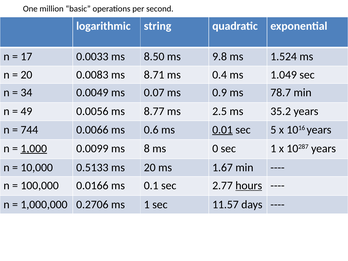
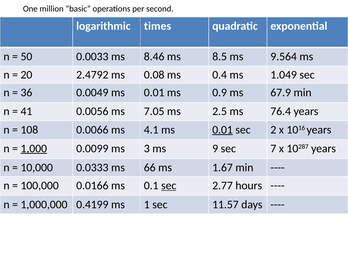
string: string -> times (158, 26)
17: 17 -> 50 (26, 56)
8.50: 8.50 -> 8.46 (154, 56)
9.8: 9.8 -> 8.5 (220, 56)
1.524: 1.524 -> 9.564 (284, 56)
0.0083: 0.0083 -> 2.4792 (92, 75)
8.71: 8.71 -> 0.08 (154, 75)
34: 34 -> 36 (26, 93)
0.0049 ms 0.07: 0.07 -> 0.01 (154, 93)
78.7: 78.7 -> 67.9 (281, 93)
49: 49 -> 41 (26, 111)
8.77: 8.77 -> 7.05 (154, 111)
35.2: 35.2 -> 76.4 (281, 111)
744: 744 -> 108 (29, 130)
0.6: 0.6 -> 4.1 (151, 130)
5: 5 -> 2 (273, 130)
8: 8 -> 3 (147, 148)
0: 0 -> 9 (215, 148)
sec 1: 1 -> 7 (273, 148)
0.5133: 0.5133 -> 0.0333 (92, 168)
ms 20: 20 -> 66 (150, 168)
sec underline: none -> present (169, 186)
hours underline: present -> none (249, 186)
0.2706: 0.2706 -> 0.4199 (92, 204)
